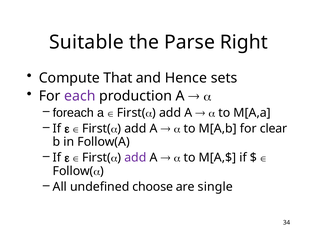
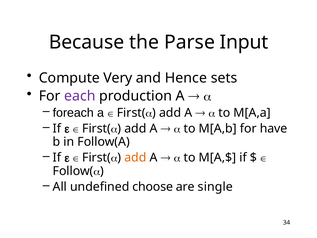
Suitable: Suitable -> Because (87, 42)
Right: Right -> Input (244, 42)
That: That -> Very (118, 78)
clear: clear -> have (274, 128)
add colour: purple -> orange (135, 157)
